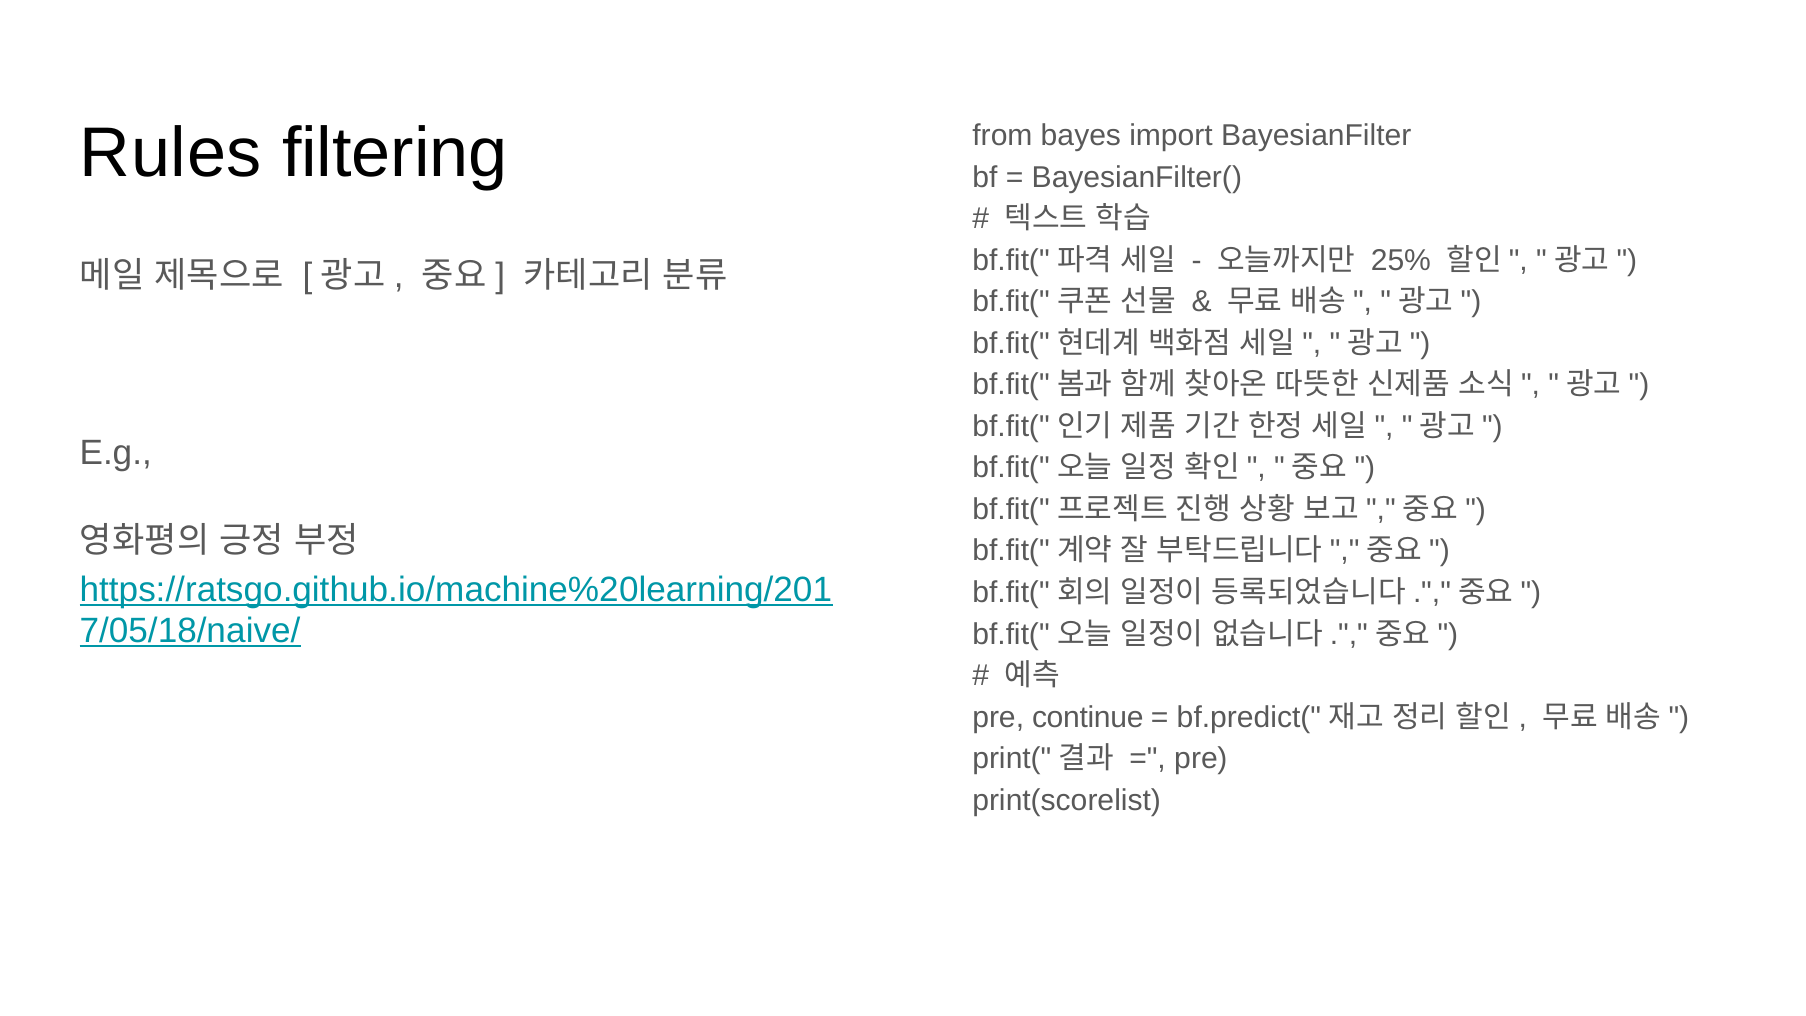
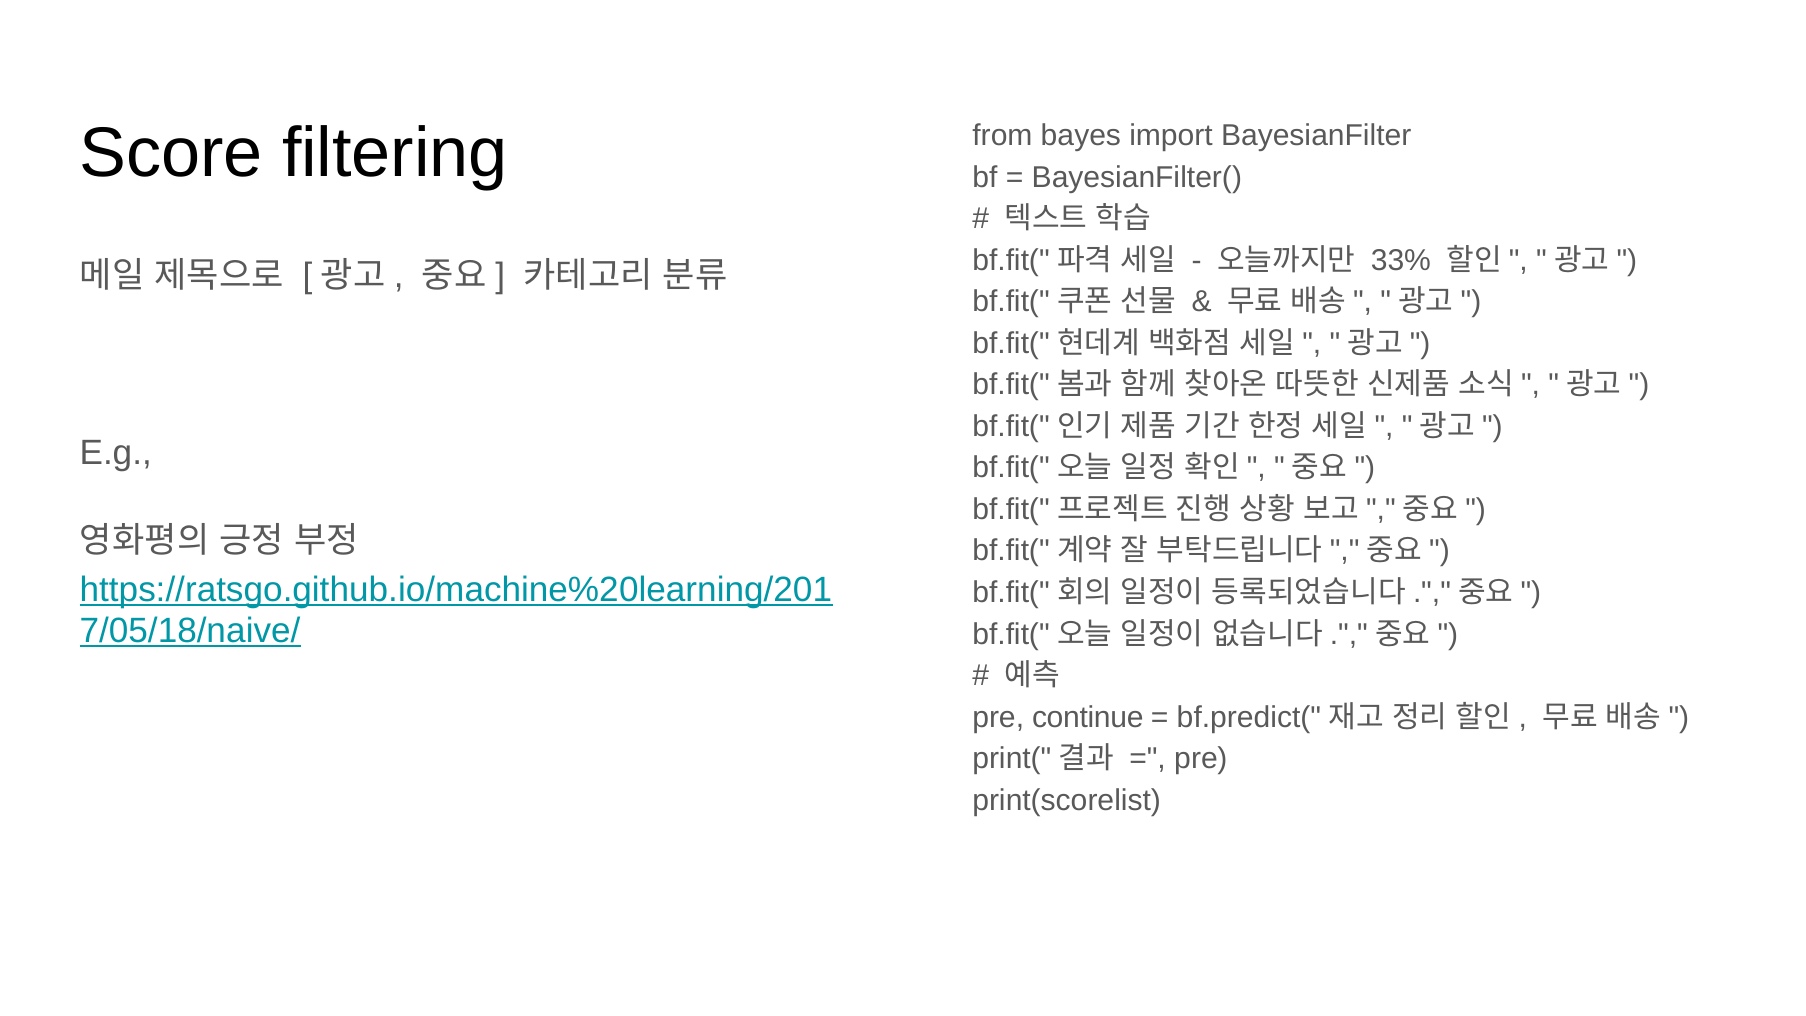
Rules: Rules -> Score (171, 153)
25%: 25% -> 33% (1401, 260)
